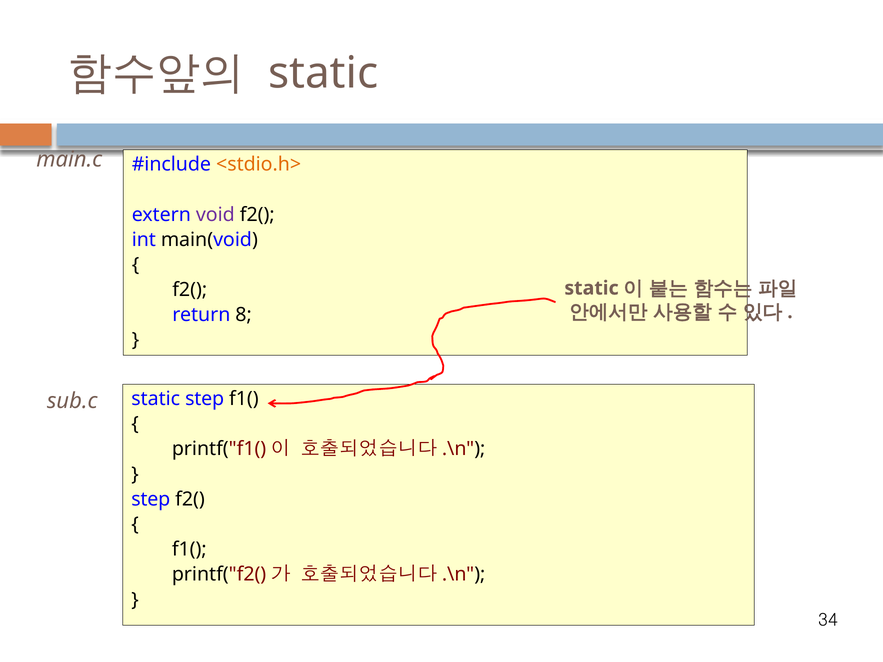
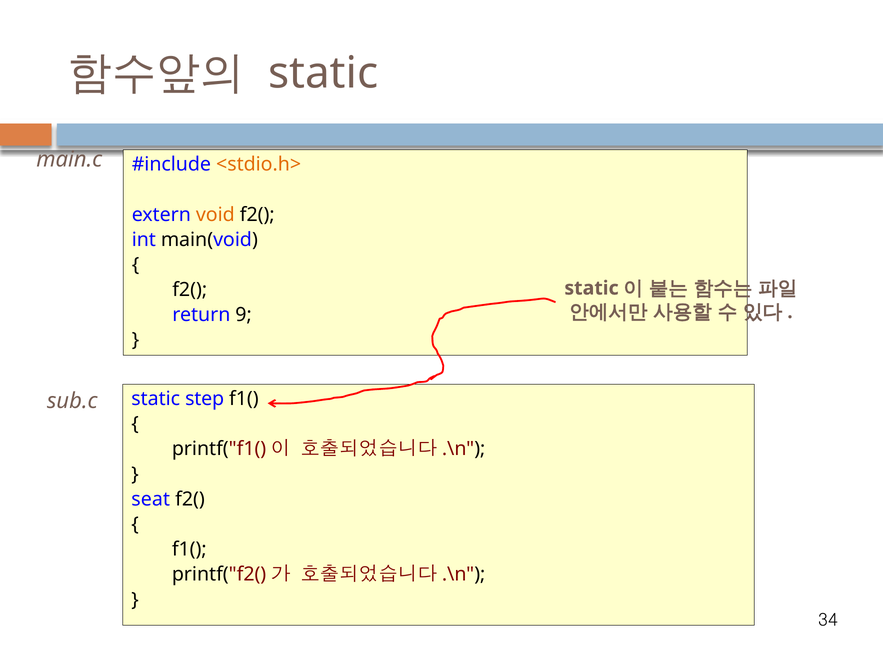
void colour: purple -> orange (215, 215)
8: 8 -> 9 (244, 315)
step: step -> seat (151, 499)
